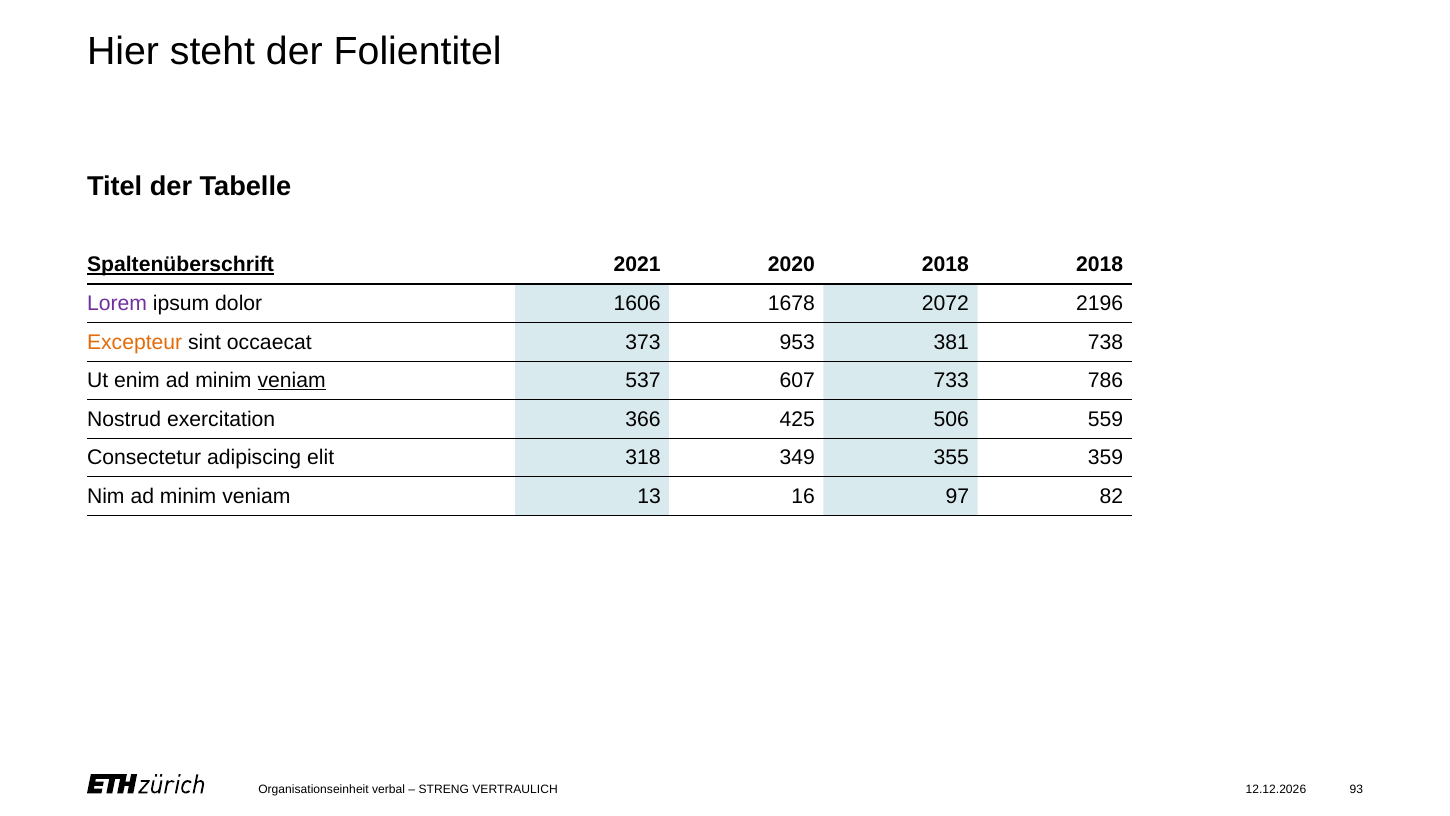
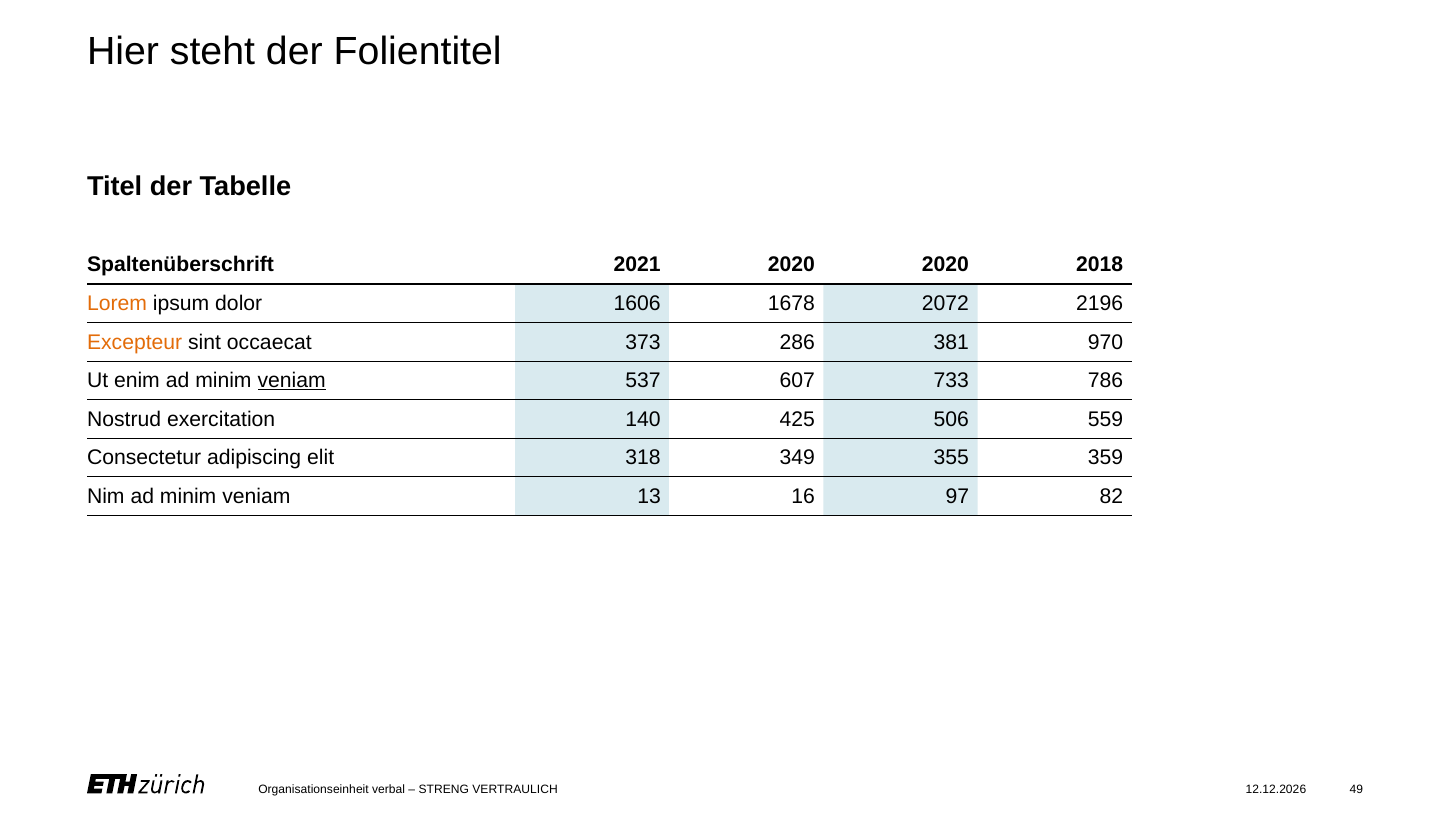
Spaltenüberschrift underline: present -> none (181, 265)
2020 2018: 2018 -> 2020 (945, 265)
Lorem colour: purple -> orange (117, 303)
953: 953 -> 286 (797, 342)
738: 738 -> 970 (1105, 342)
366: 366 -> 140 (643, 419)
93: 93 -> 49 (1356, 789)
